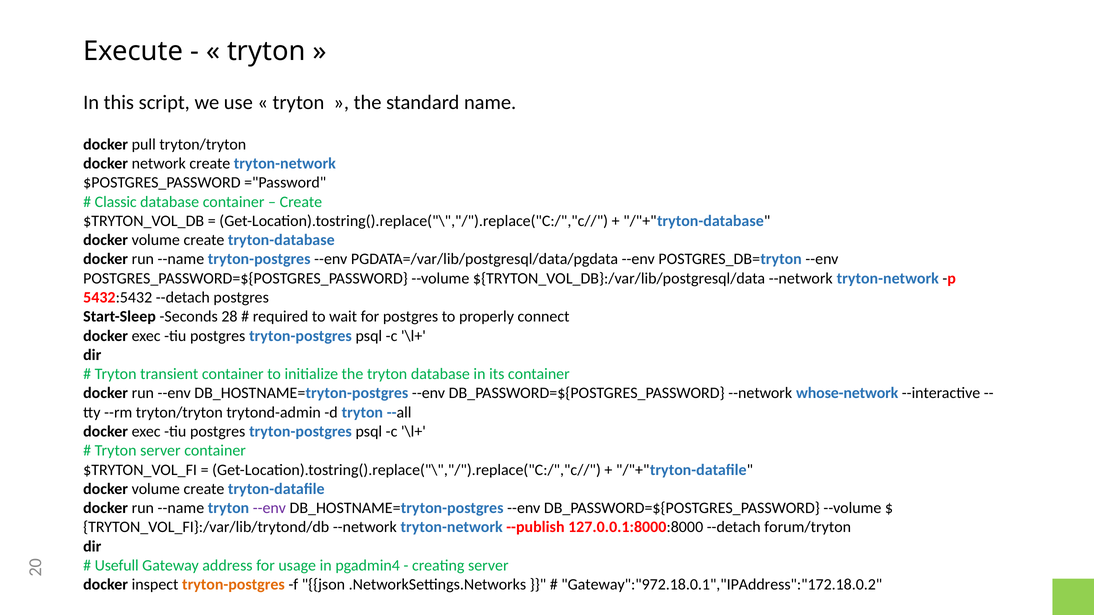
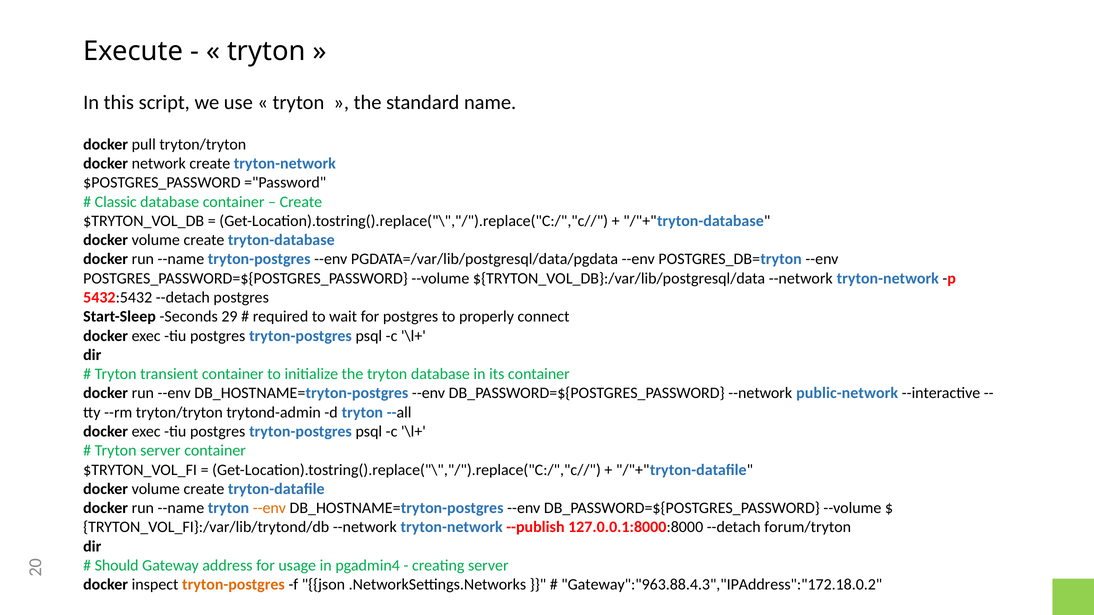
28: 28 -> 29 (229, 317)
whose-network: whose-network -> public-network (847, 393)
--env colour: purple -> orange (269, 508)
Usefull: Usefull -> Should (117, 566)
Gateway":"972.18.0.1","IPAddress":"172.18.0.2: Gateway":"972.18.0.1","IPAddress":"172.18.0.2 -> Gateway":"963.88.4.3","IPAddress":"172.18.0.2 (722, 585)
